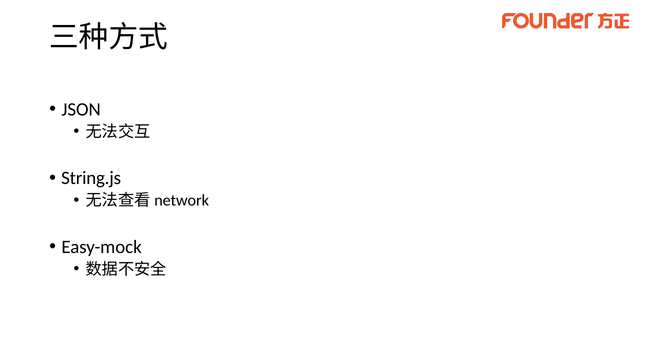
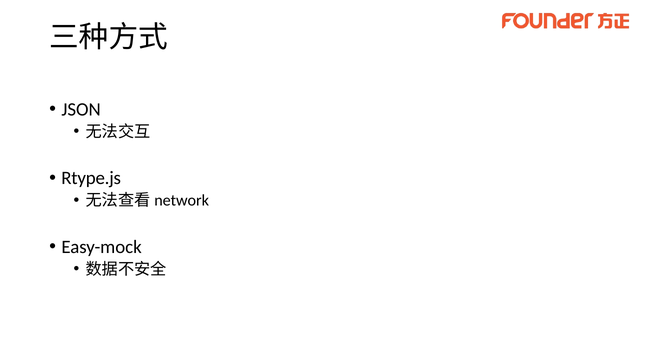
String.js: String.js -> Rtype.js (91, 178)
